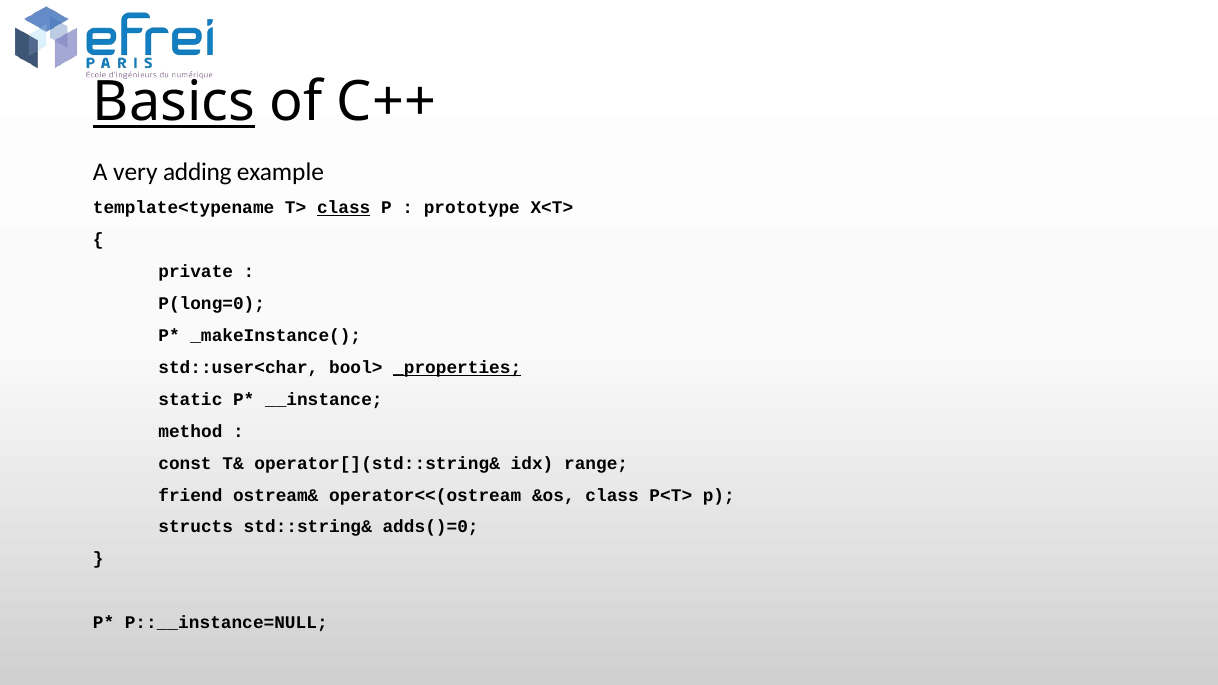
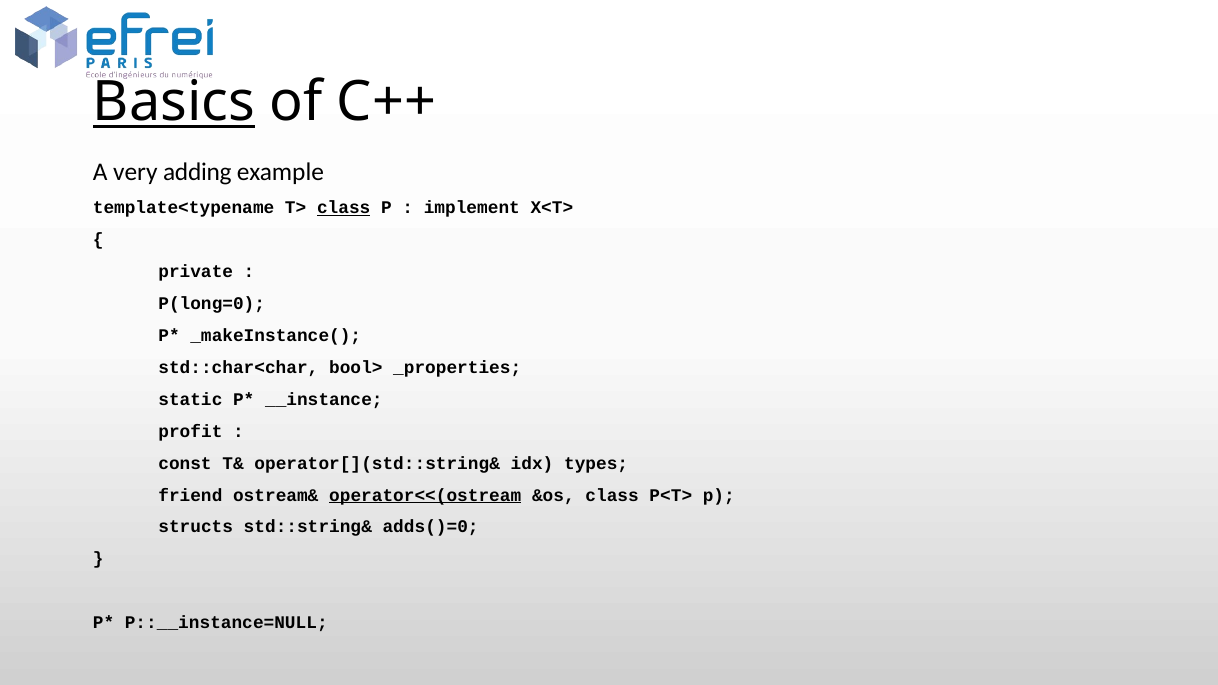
prototype: prototype -> implement (472, 208)
std::user<char: std::user<char -> std::char<char (238, 368)
_properties underline: present -> none (457, 368)
method: method -> profit (190, 431)
range: range -> types (596, 463)
operator<<(ostream underline: none -> present (425, 495)
